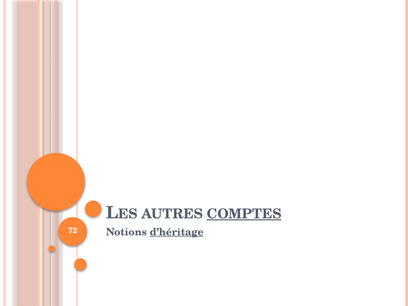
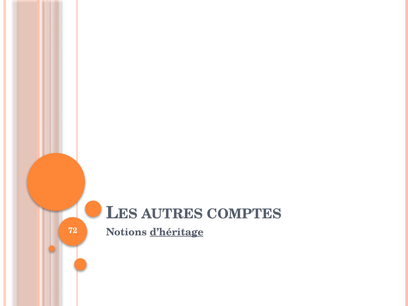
COMPTES underline: present -> none (244, 214)
